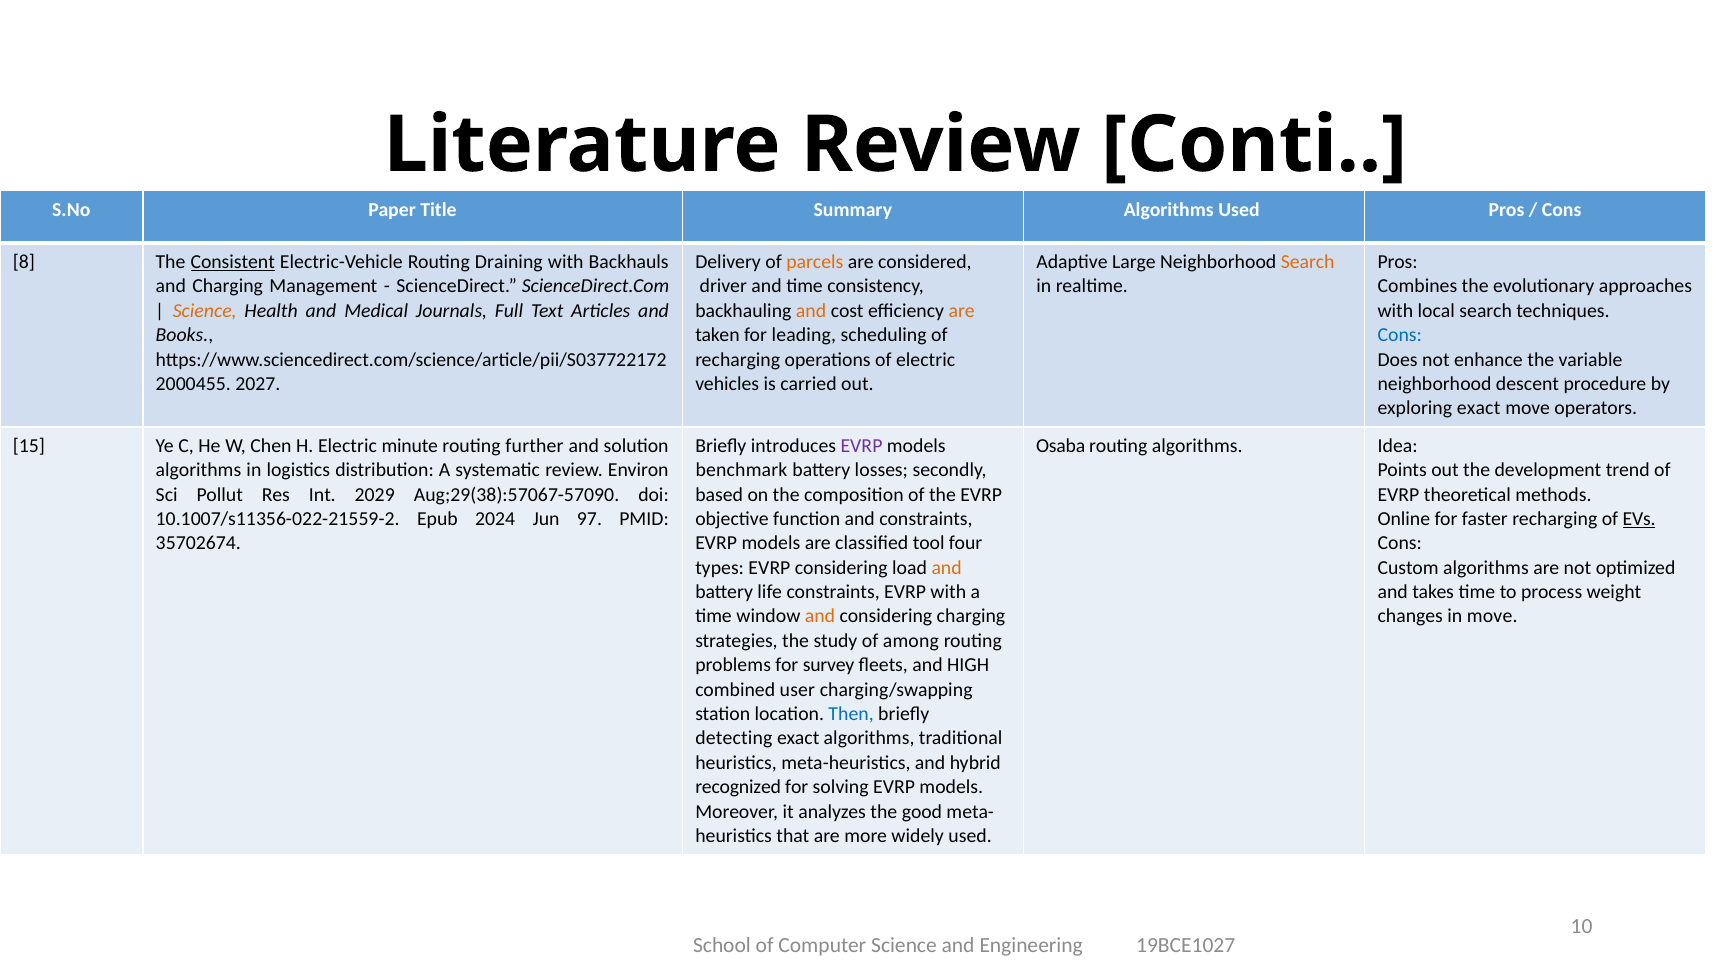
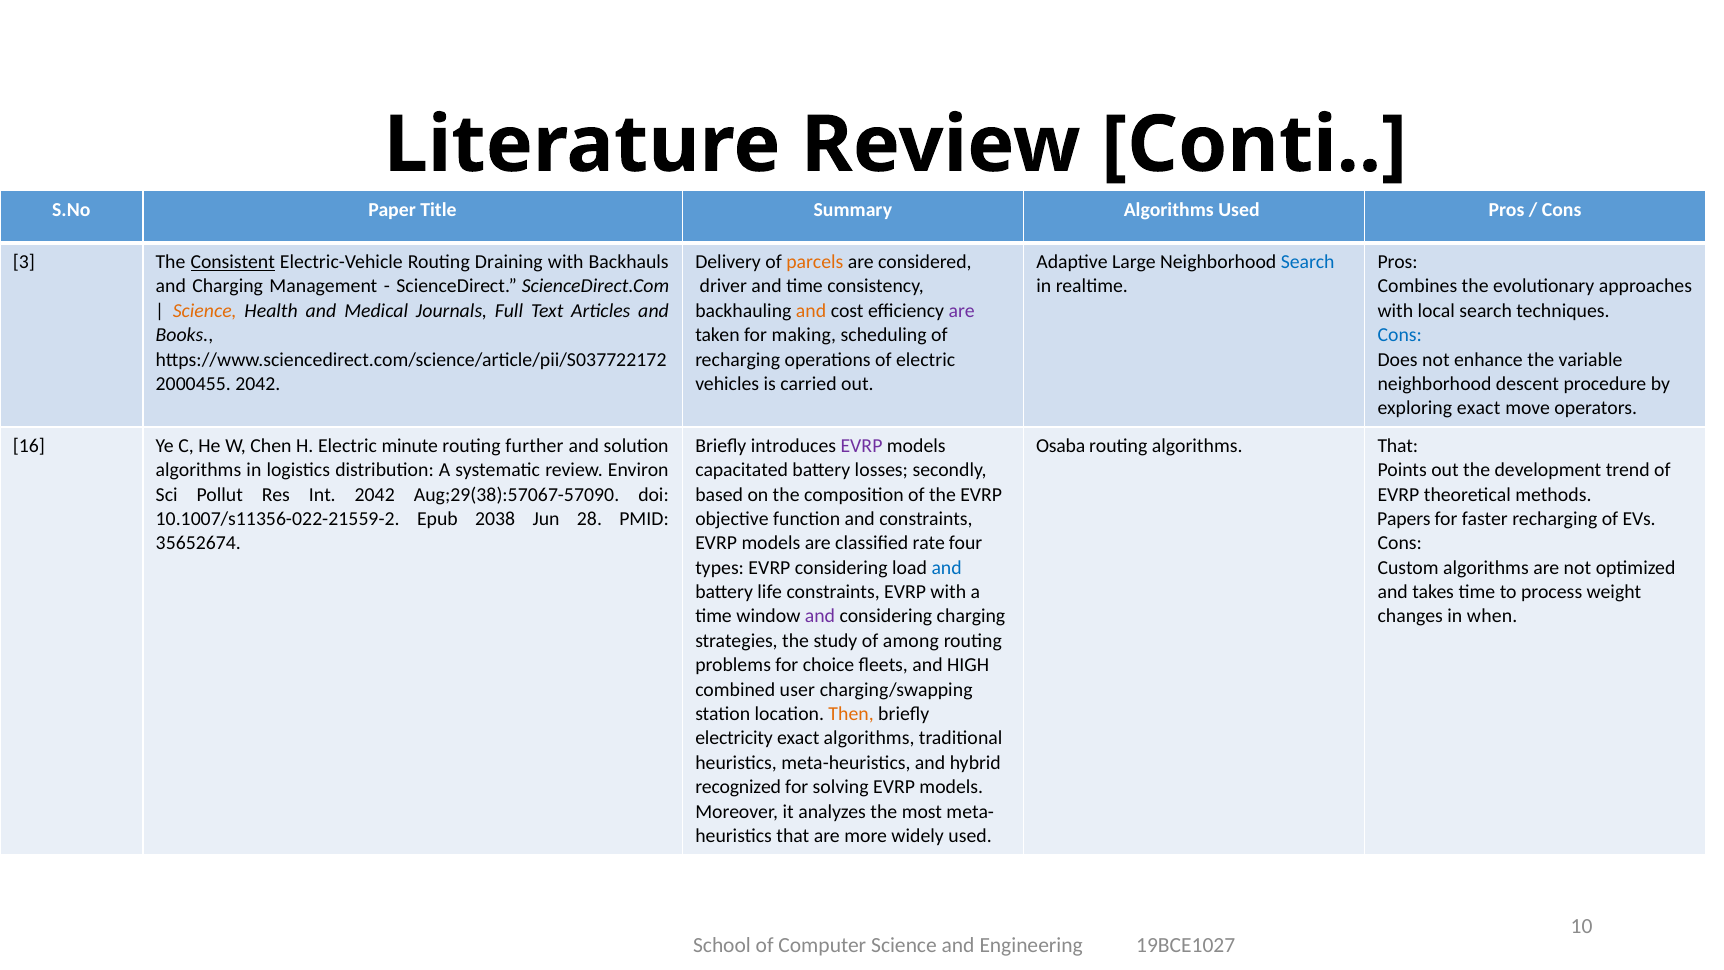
8: 8 -> 3 (24, 262)
Search colour: orange -> blue (1308, 262)
are colour: orange -> purple (962, 311)
leading: leading -> making (804, 335)
2027: 2027 -> 2042 (258, 384)
15: 15 -> 16 (29, 446)
algorithms Idea: Idea -> That (1398, 446)
benchmark: benchmark -> capacitated (742, 470)
Int 2029: 2029 -> 2042 (375, 494)
2024: 2024 -> 2038 (495, 519)
97: 97 -> 28 (589, 519)
Online: Online -> Papers (1404, 519)
EVs underline: present -> none (1639, 519)
35702674: 35702674 -> 35652674 (198, 543)
tool: tool -> rate (929, 543)
and colour: orange -> blue (947, 568)
and colour: orange -> purple (820, 616)
in move: move -> when (1492, 616)
survey: survey -> choice (829, 665)
Then colour: blue -> orange (851, 714)
detecting: detecting -> electricity (734, 738)
good: good -> most (922, 811)
